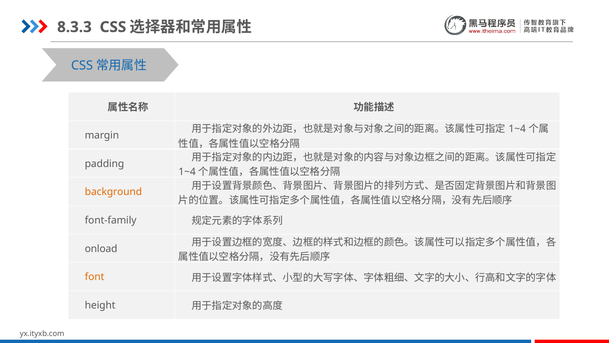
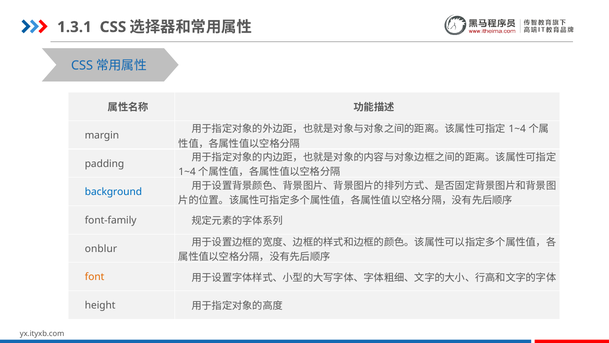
8.3.3: 8.3.3 -> 1.3.1 (74, 27)
background colour: orange -> blue (113, 192)
onload: onload -> onblur (101, 249)
